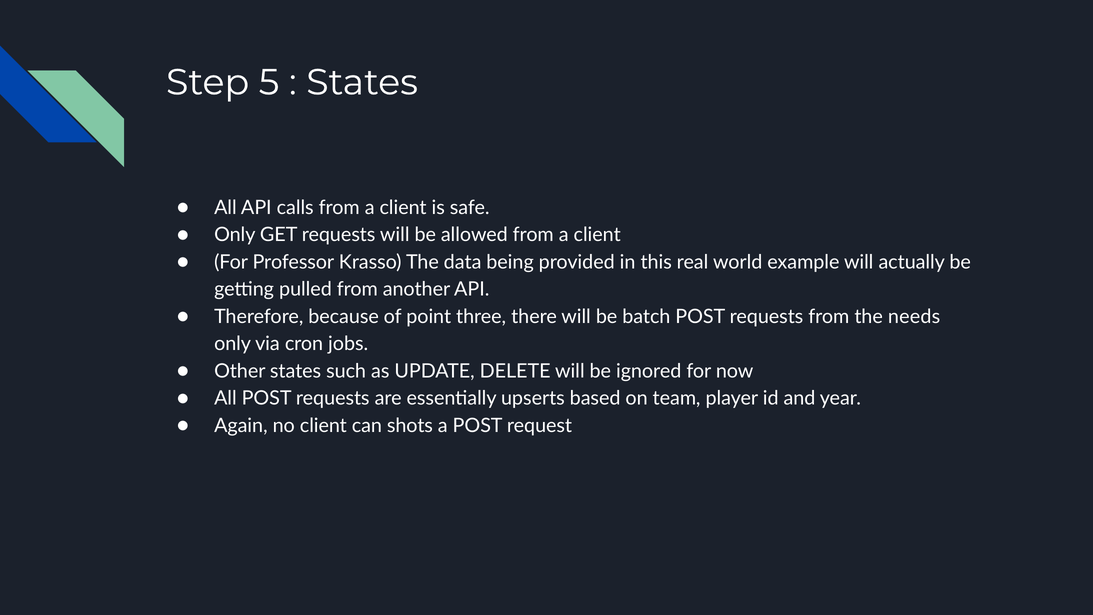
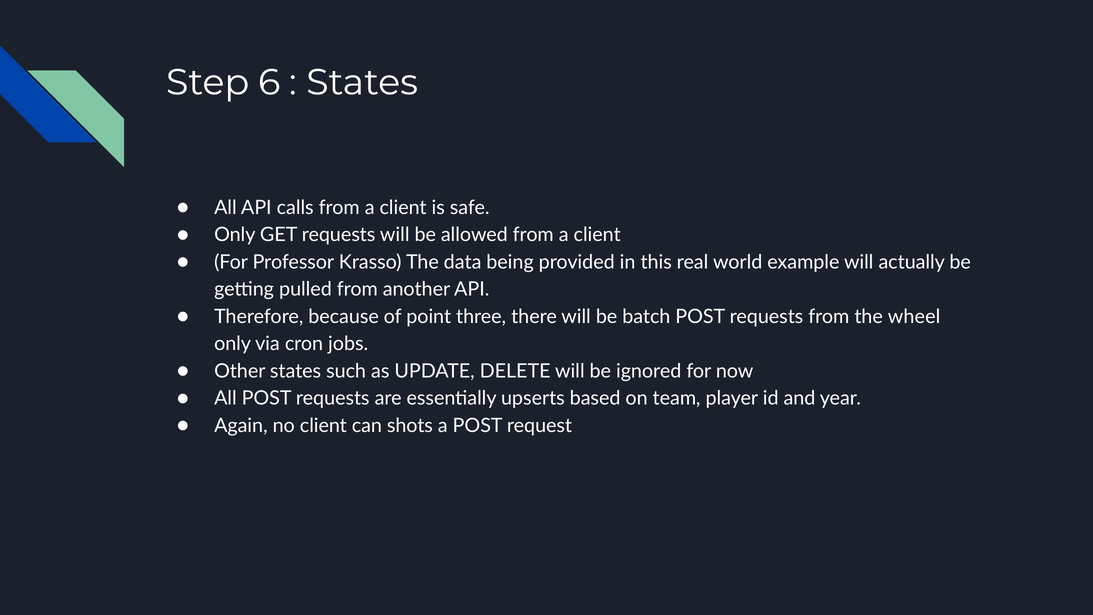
5: 5 -> 6 (269, 82)
needs: needs -> wheel (914, 317)
